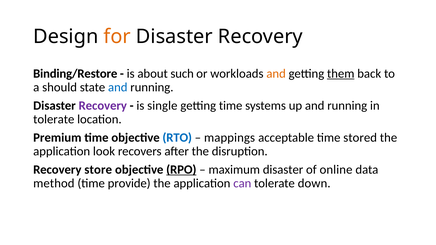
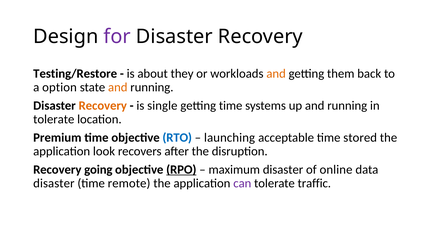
for colour: orange -> purple (117, 37)
Binding/Restore: Binding/Restore -> Testing/Restore (75, 74)
such: such -> they (182, 74)
them underline: present -> none (341, 74)
should: should -> option (60, 87)
and colour: blue -> orange (118, 87)
Recovery colour: purple -> orange (103, 106)
mappings: mappings -> launching (230, 138)
store: store -> going (98, 170)
method: method -> disaster (54, 184)
provide: provide -> remote (129, 184)
down: down -> traffic (314, 184)
